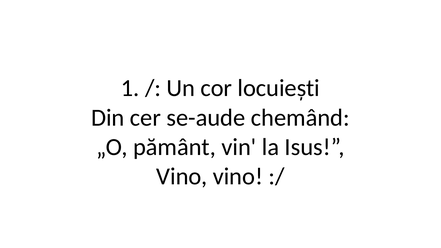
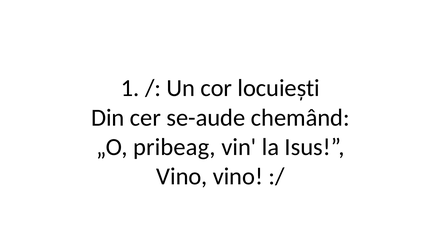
pământ: pământ -> pribeag (174, 147)
